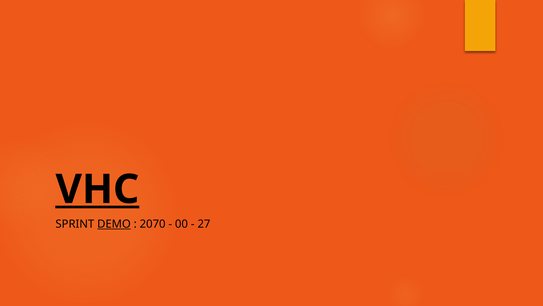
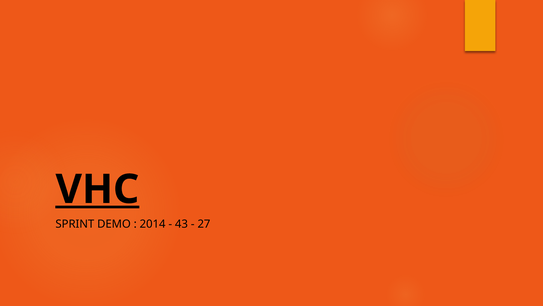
DEMO underline: present -> none (114, 224)
2070: 2070 -> 2014 (153, 224)
00: 00 -> 43 (181, 224)
